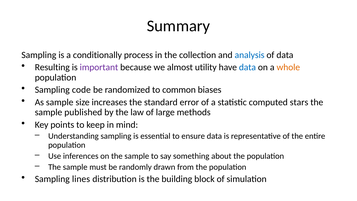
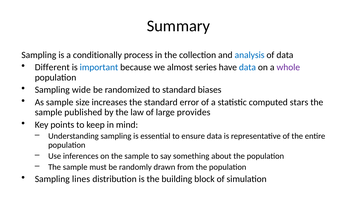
Resulting: Resulting -> Different (52, 67)
important colour: purple -> blue (99, 67)
utility: utility -> series (206, 67)
whole colour: orange -> purple (288, 67)
code: code -> wide (81, 90)
to common: common -> standard (179, 90)
methods: methods -> provides (194, 112)
